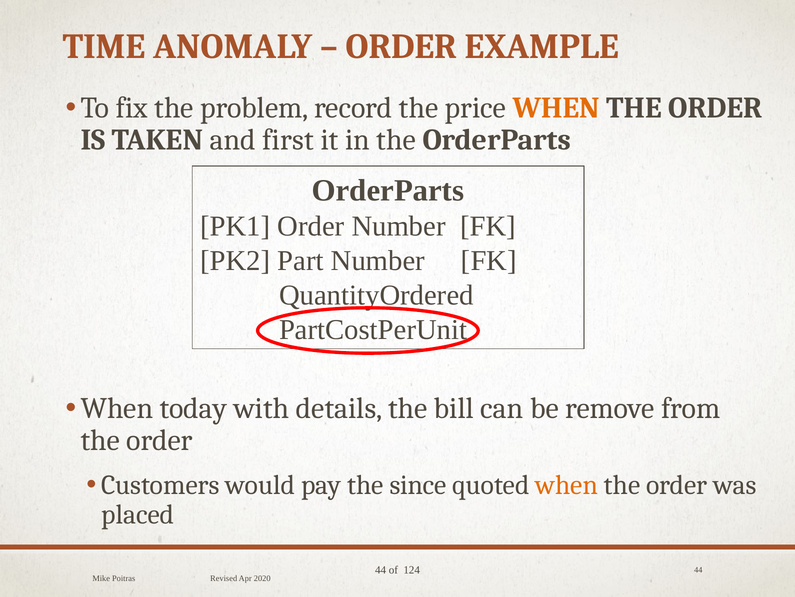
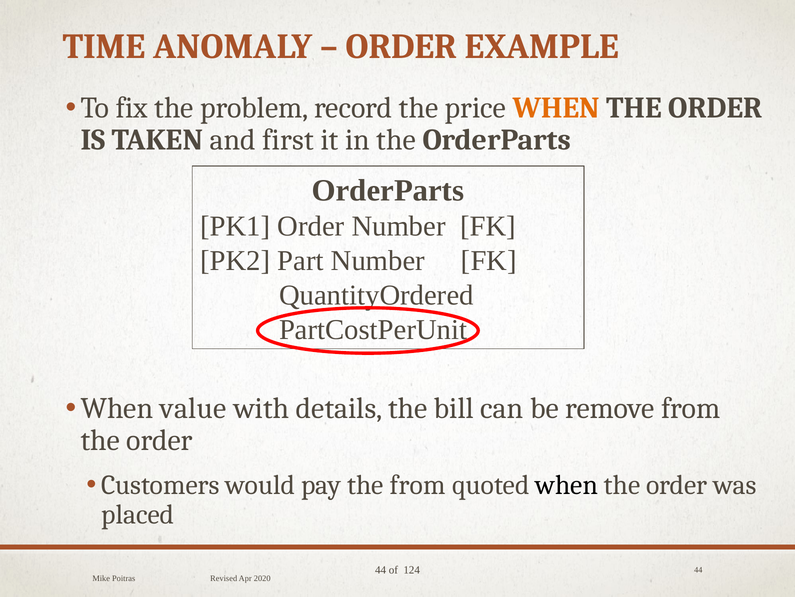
today: today -> value (193, 408)
the since: since -> from (418, 484)
when colour: orange -> black (567, 484)
